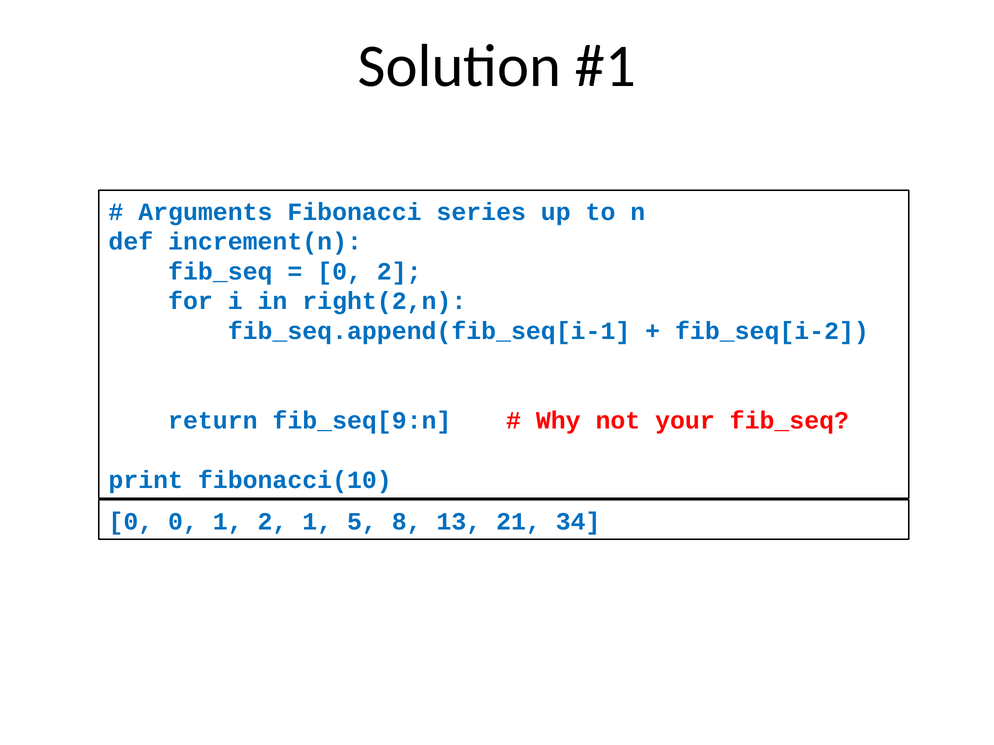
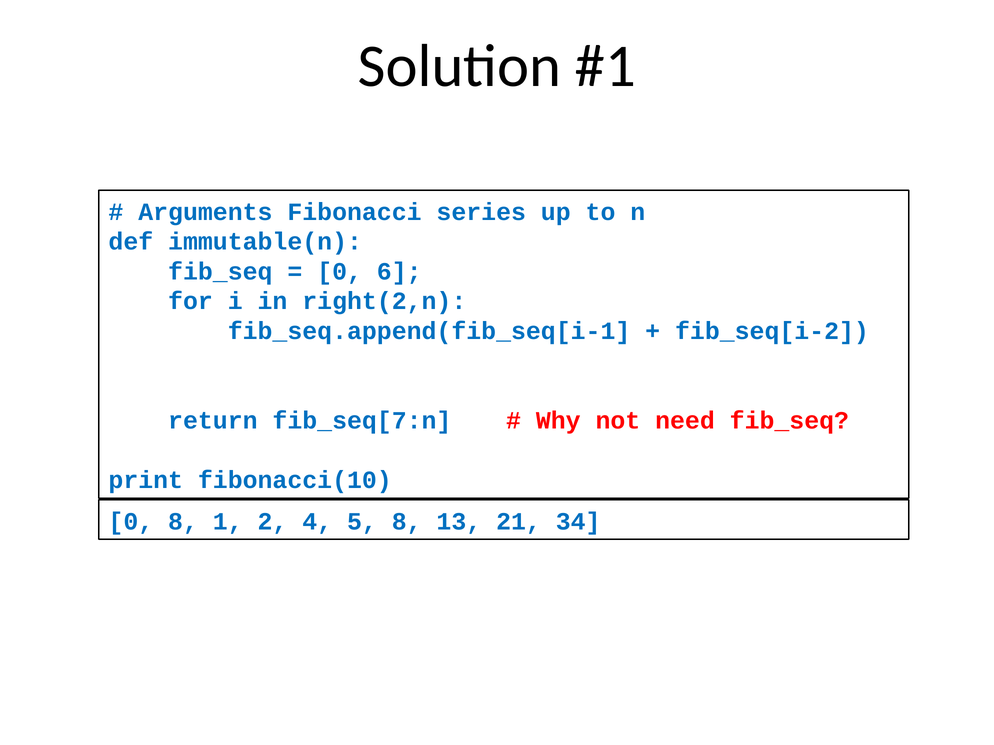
increment(n: increment(n -> immutable(n (265, 242)
0 2: 2 -> 6 (399, 272)
fib_seq[9:n: fib_seq[9:n -> fib_seq[7:n (362, 421)
your: your -> need (685, 421)
0 0: 0 -> 8 (183, 522)
2 1: 1 -> 4 (317, 522)
